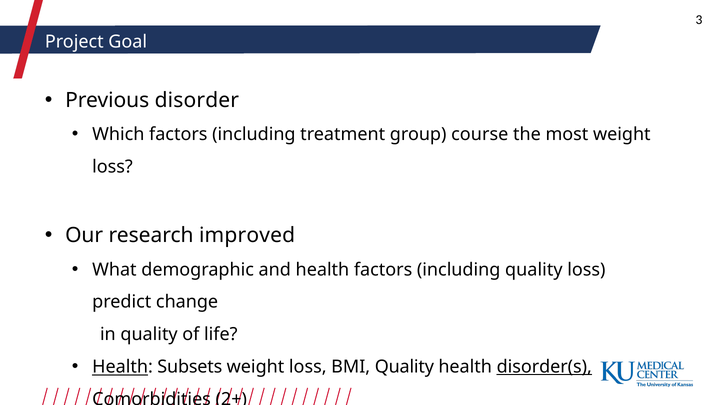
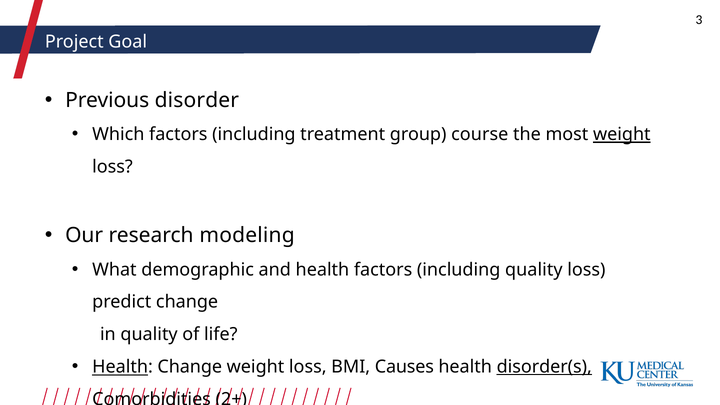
weight underline: none -> present (622, 135)
improved: improved -> modeling (247, 236)
Health Subsets: Subsets -> Change (190, 367)
BMI Quality: Quality -> Causes (404, 367)
